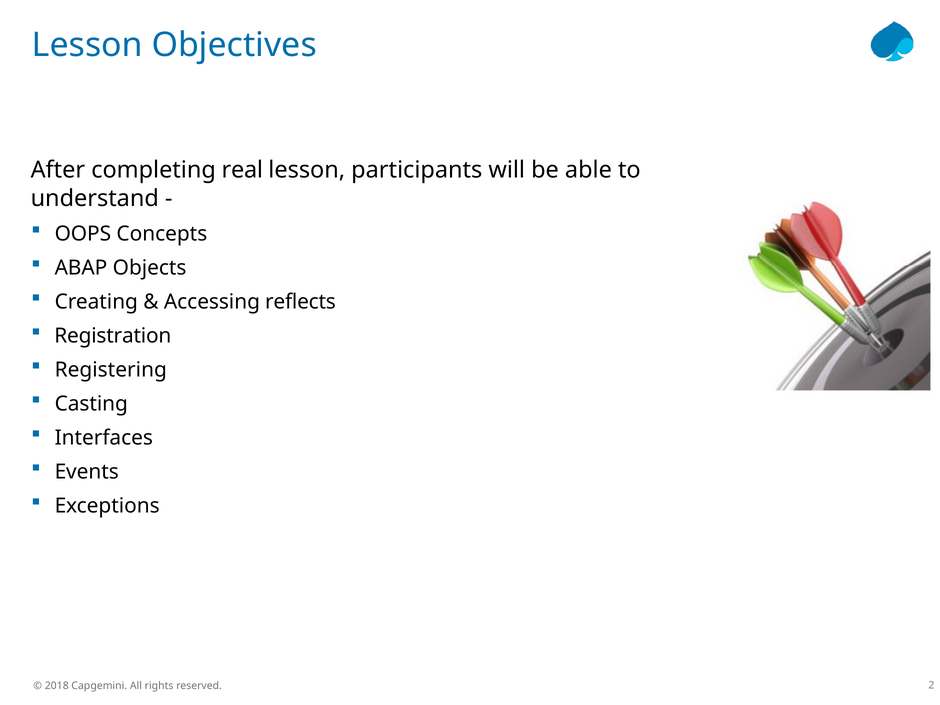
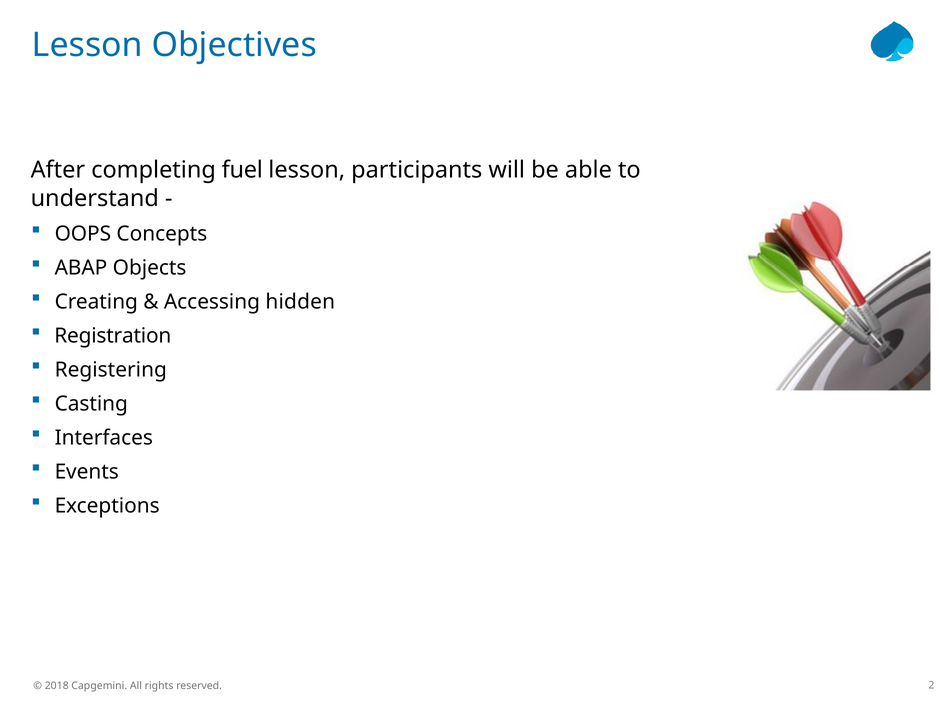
real: real -> fuel (242, 170)
reflects: reflects -> hidden (300, 302)
